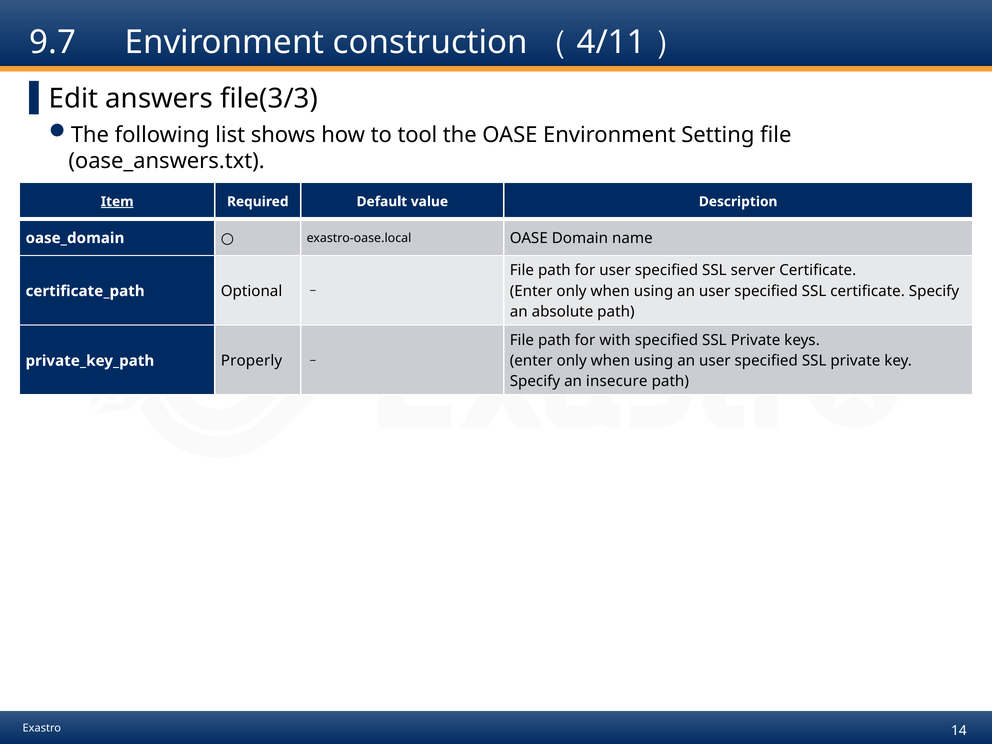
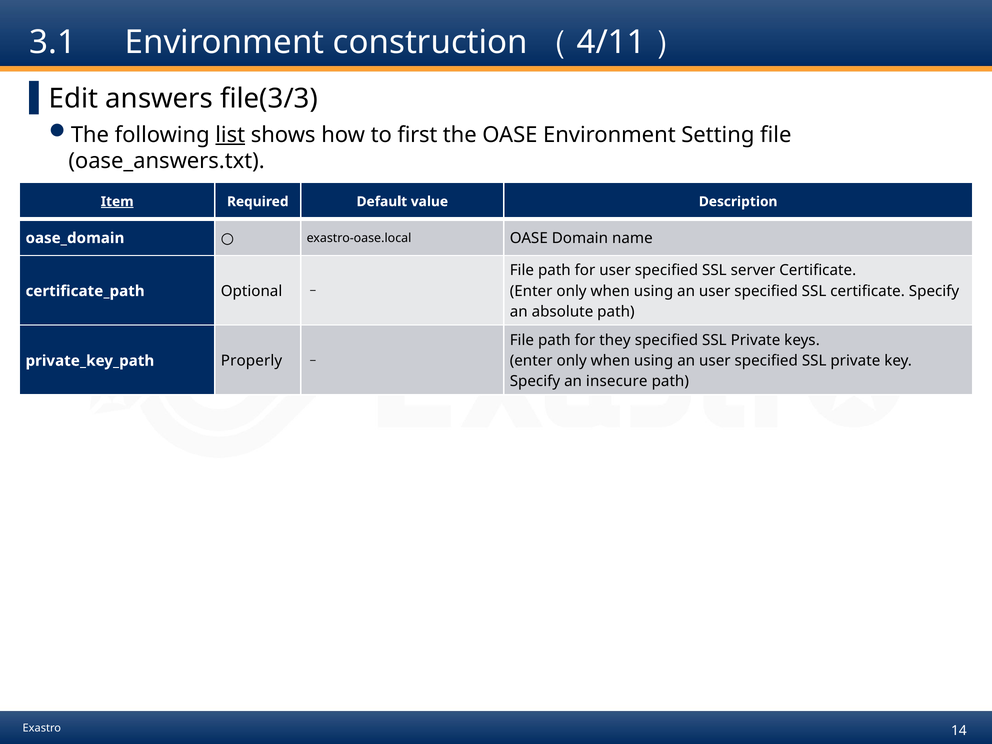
9.7: 9.7 -> 3.1 (53, 42)
list underline: none -> present (230, 135)
tool: tool -> first (417, 135)
with: with -> they (615, 340)
